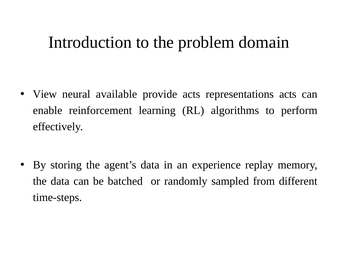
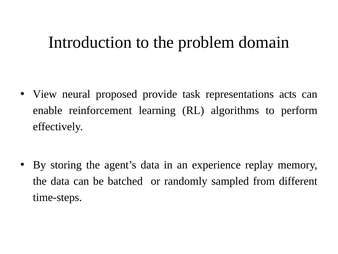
available: available -> proposed (117, 94)
provide acts: acts -> task (191, 94)
